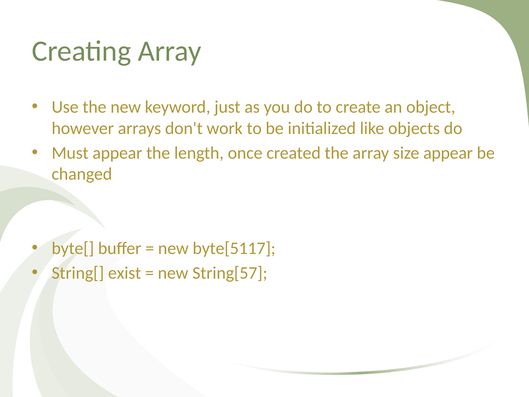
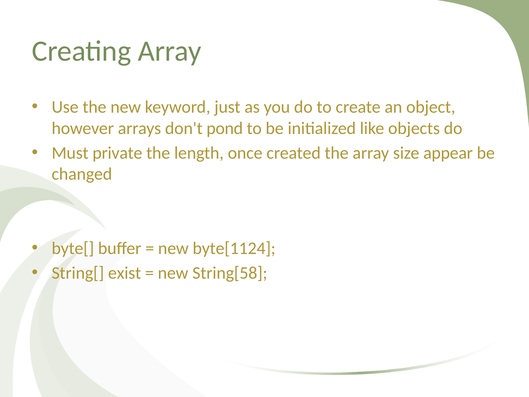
work: work -> pond (225, 128)
Must appear: appear -> private (117, 153)
byte[5117: byte[5117 -> byte[1124 (234, 248)
String[57: String[57 -> String[58 (230, 273)
